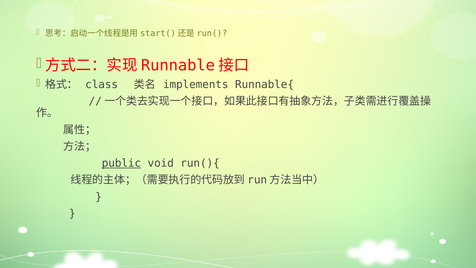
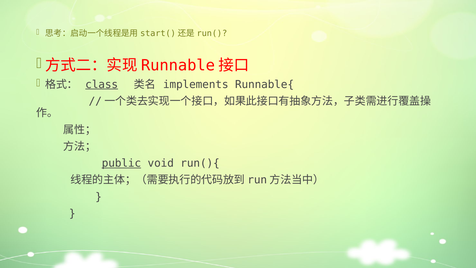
class underline: none -> present (102, 84)
